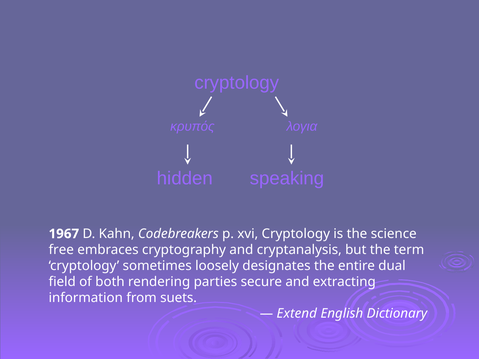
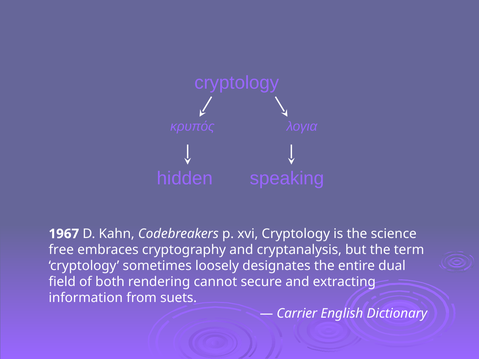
parties: parties -> cannot (215, 282)
Extend: Extend -> Carrier (297, 314)
